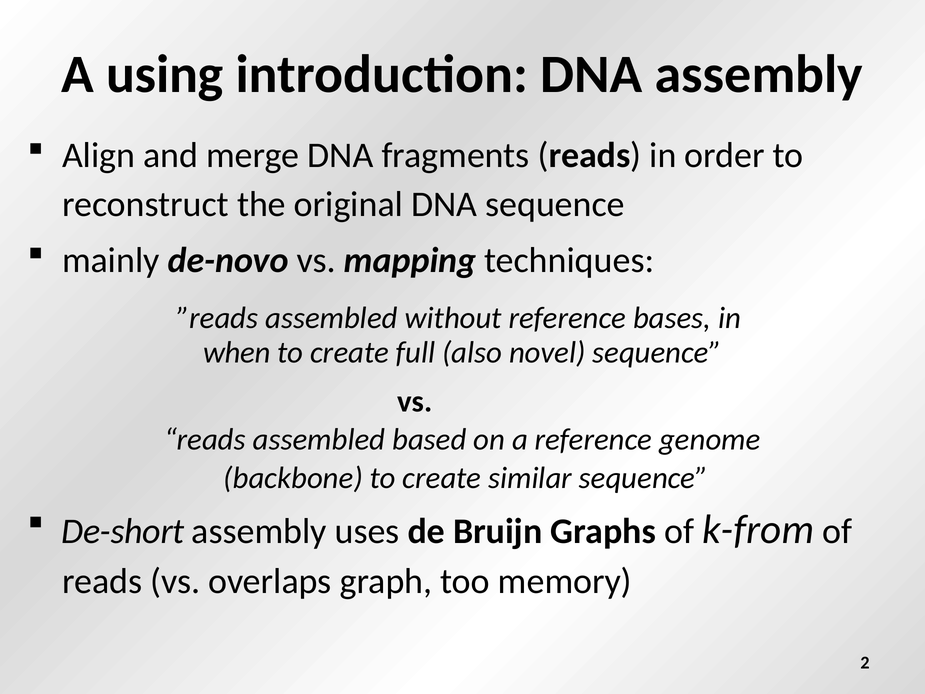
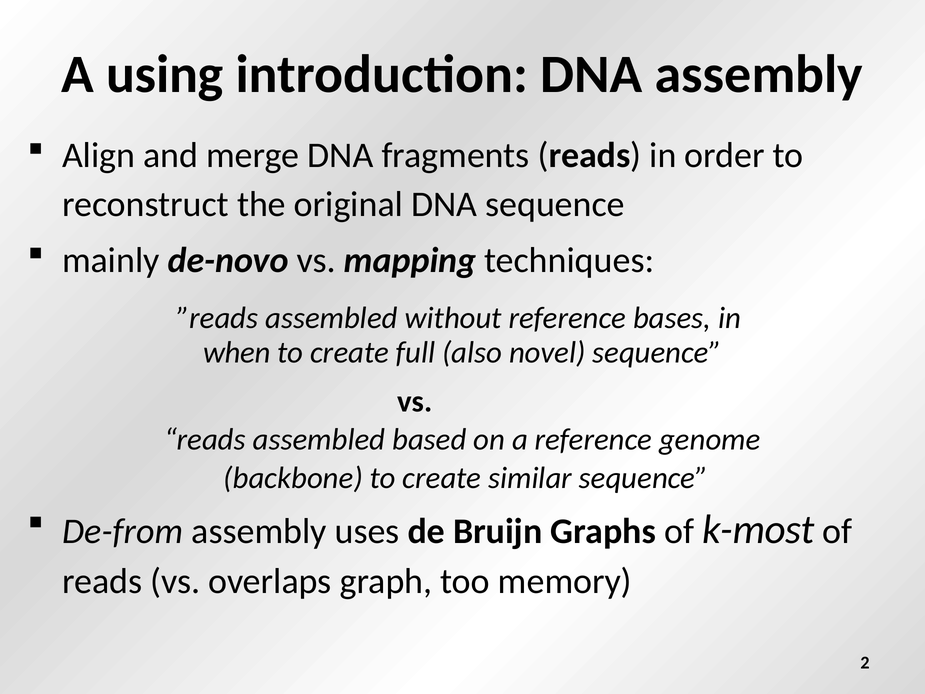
De-short: De-short -> De-from (123, 531)
k-from: k-from -> k-most (758, 529)
